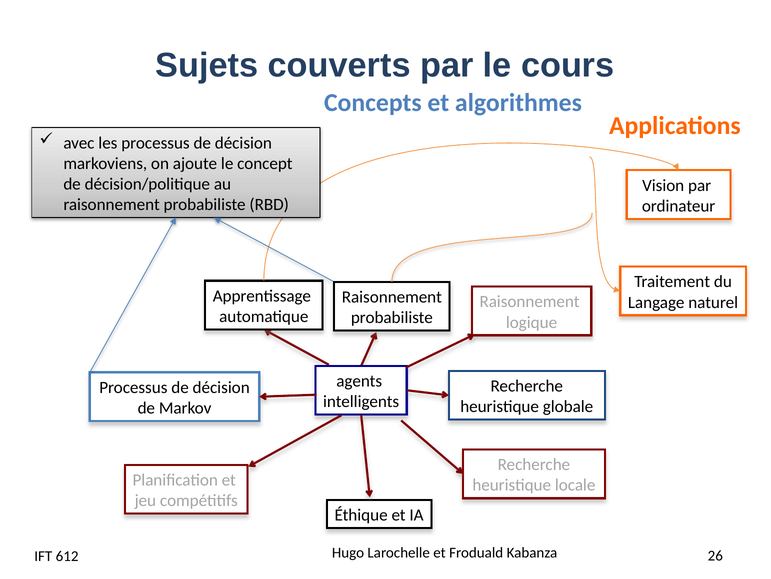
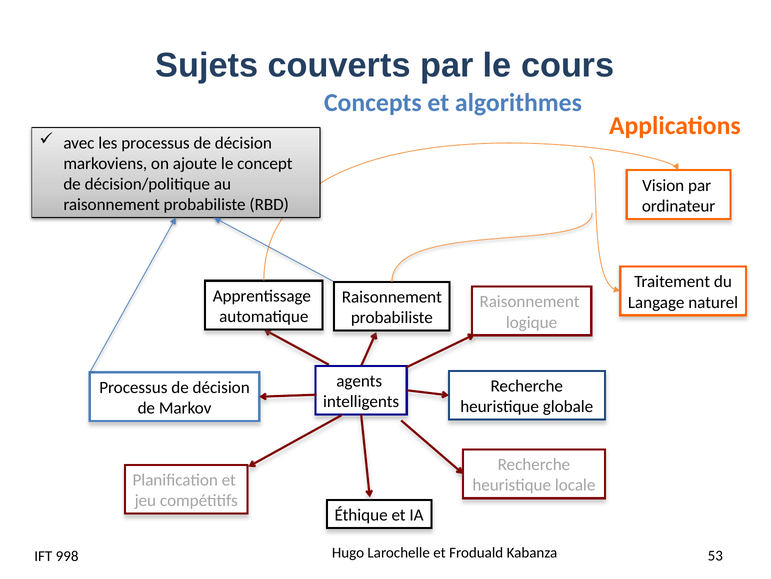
26: 26 -> 53 (715, 555)
612: 612 -> 998 (67, 556)
